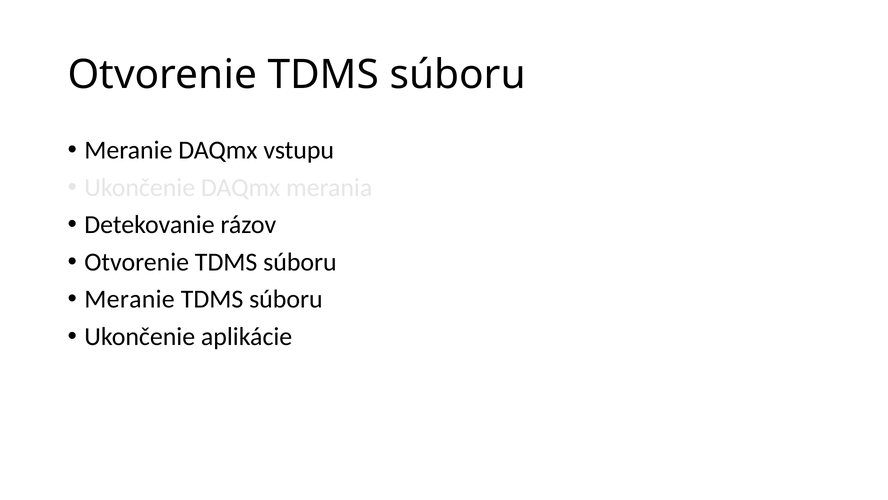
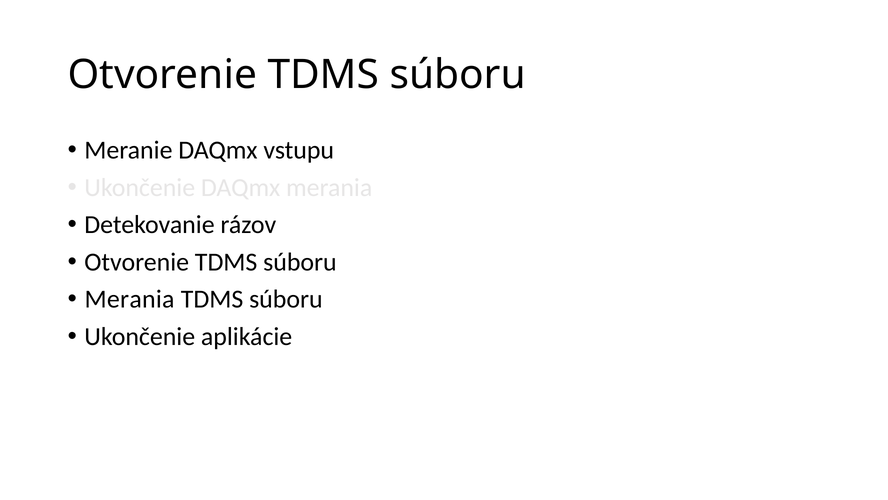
Meranie: Meranie -> Merania (130, 299)
